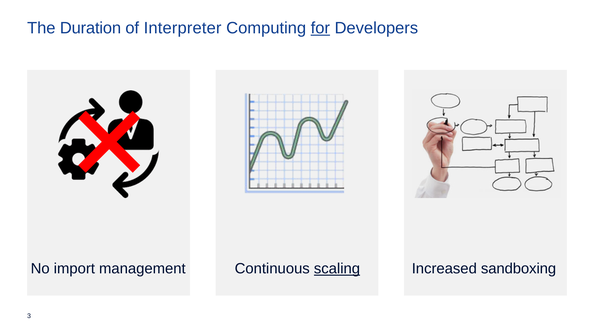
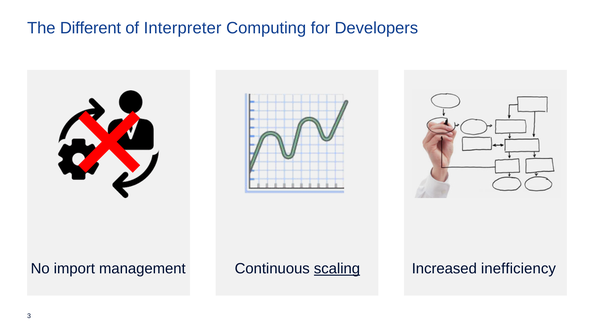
Duration: Duration -> Different (90, 28)
for underline: present -> none (320, 28)
sandboxing: sandboxing -> inefficiency (518, 269)
